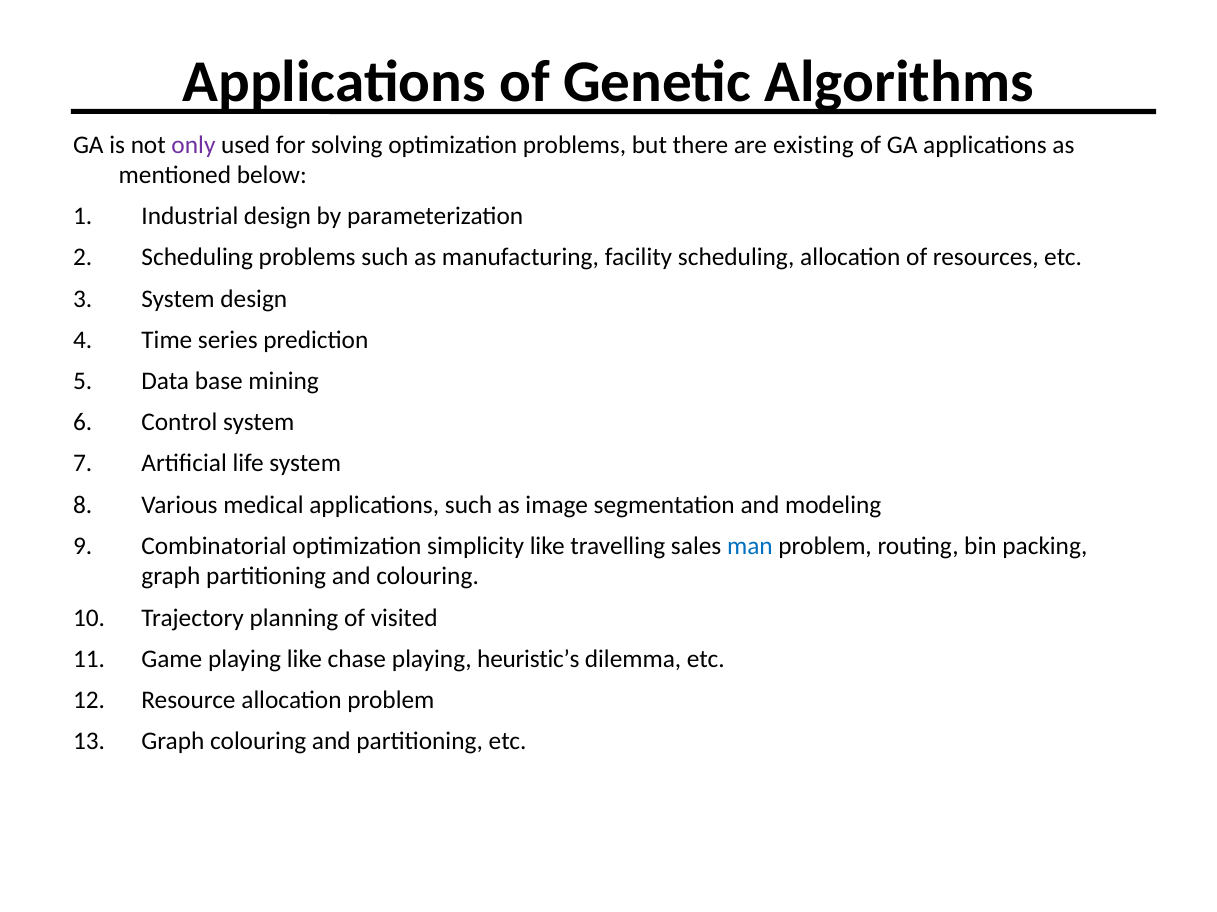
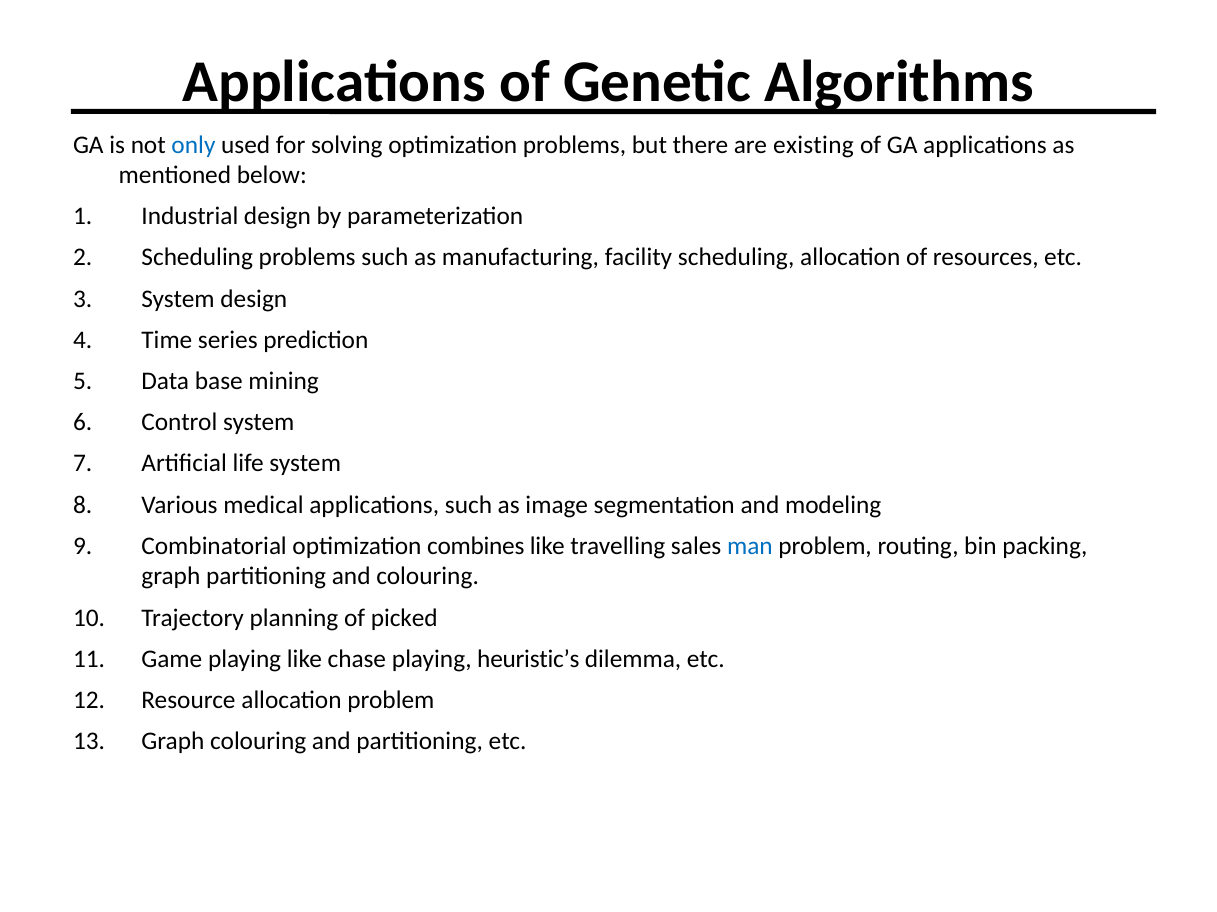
only colour: purple -> blue (193, 145)
simplicity: simplicity -> combines (476, 546)
visited: visited -> picked (404, 618)
